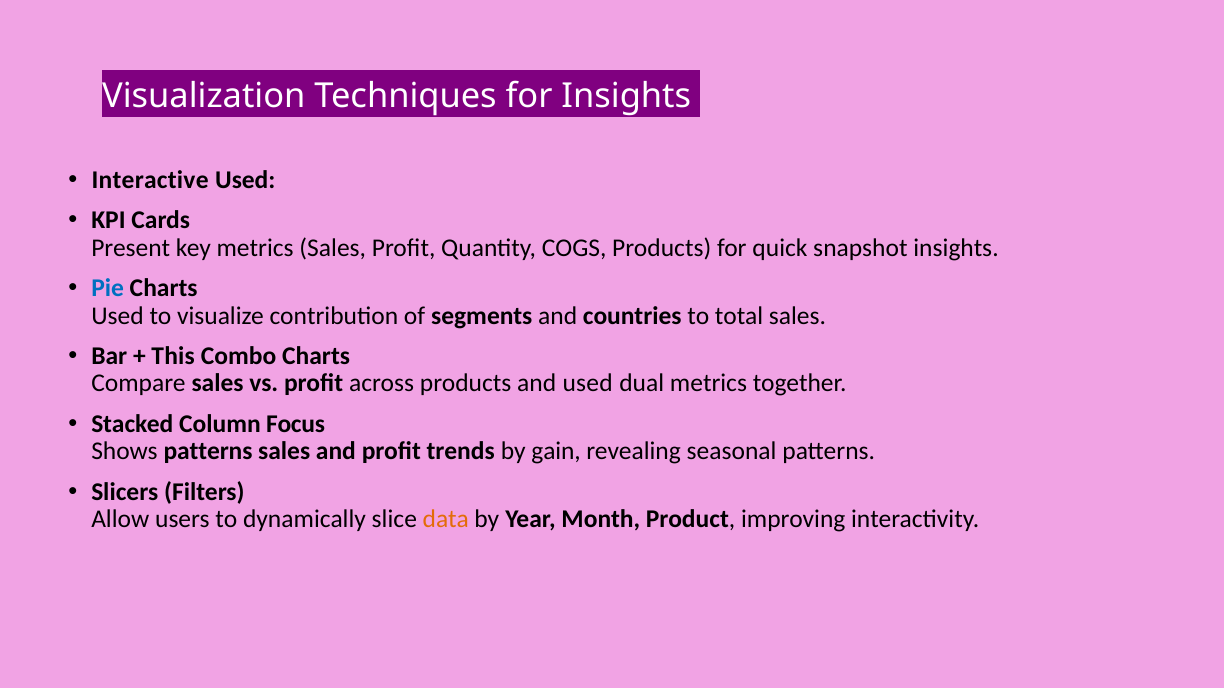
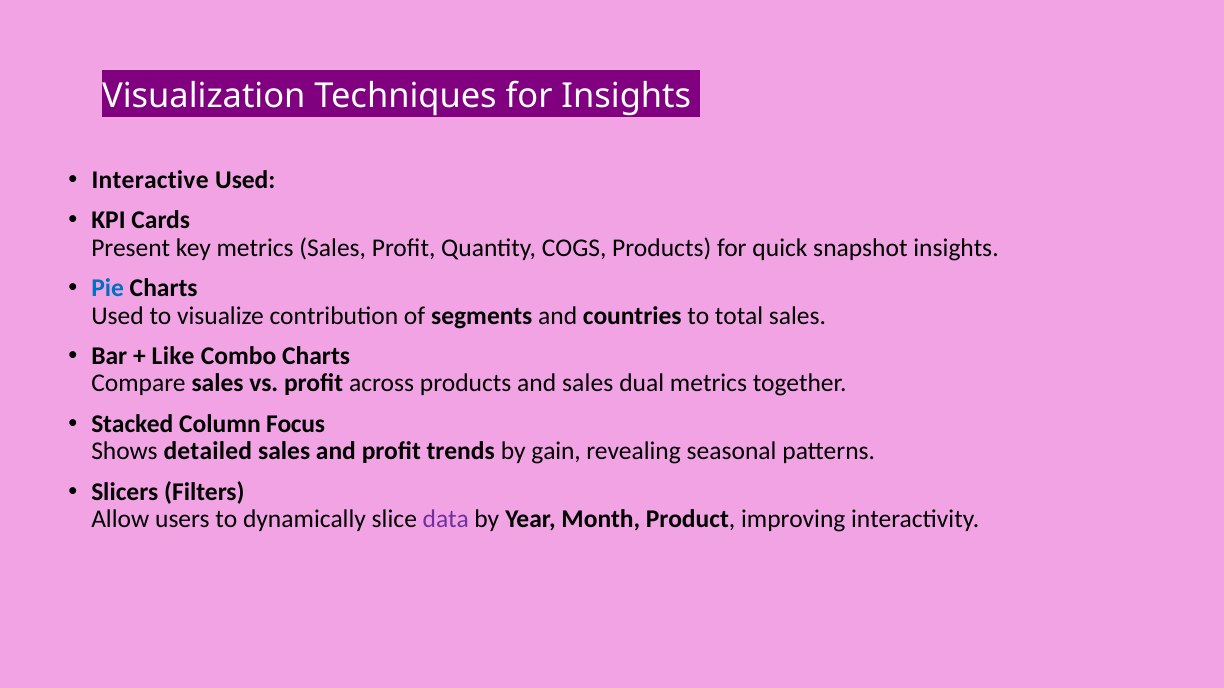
This: This -> Like (173, 356)
and used: used -> sales (588, 384)
Shows patterns: patterns -> detailed (208, 452)
data colour: orange -> purple (446, 520)
